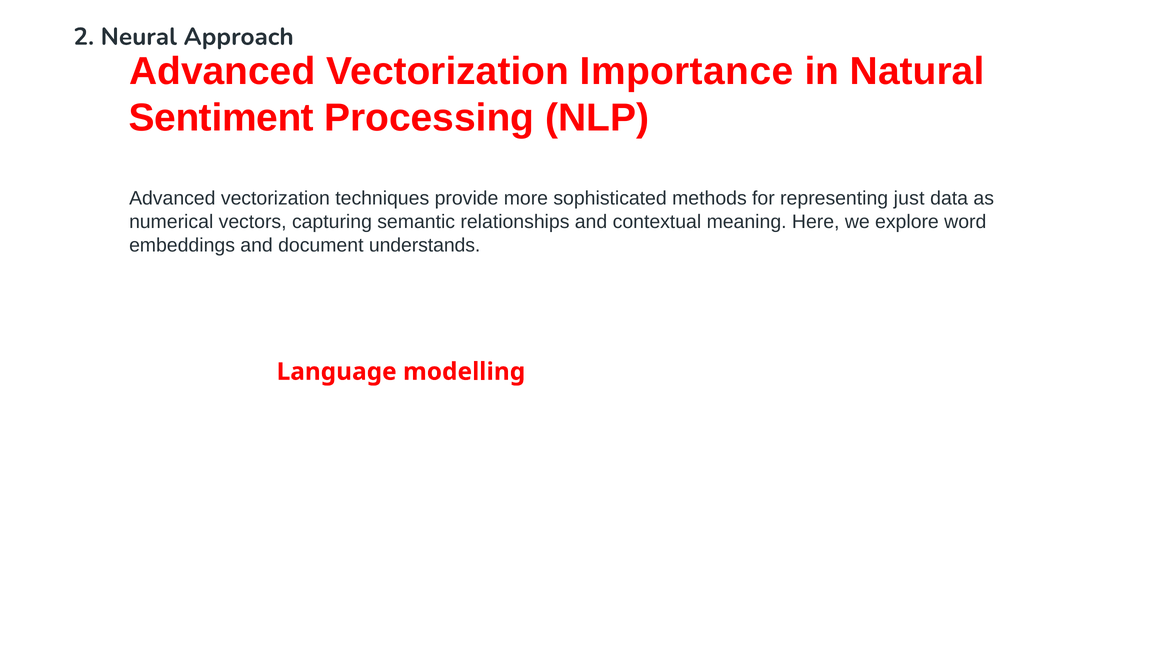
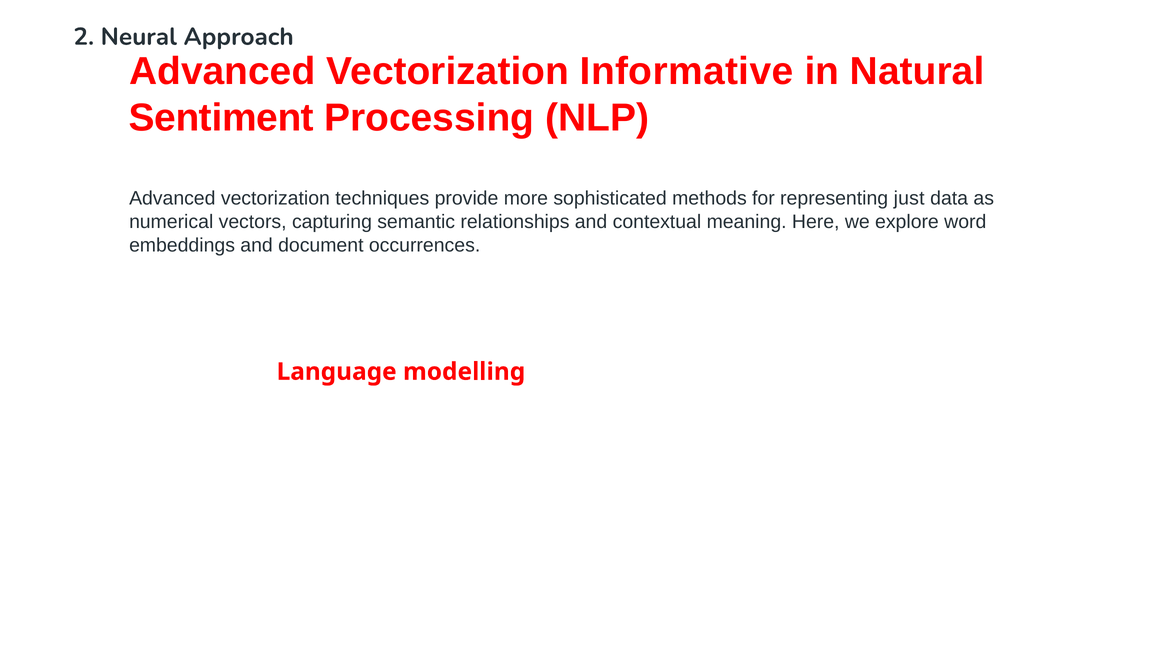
Importance: Importance -> Informative (687, 71)
understands: understands -> occurrences (425, 245)
